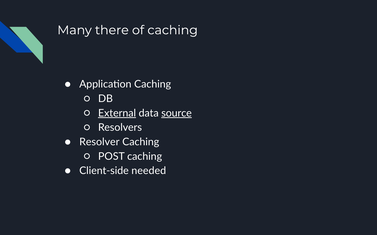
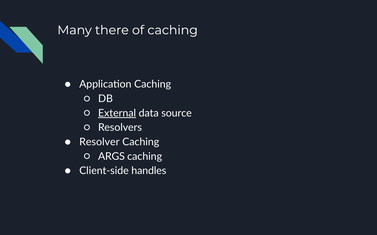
source underline: present -> none (177, 113)
POST: POST -> ARGS (111, 157)
needed: needed -> handles (149, 171)
